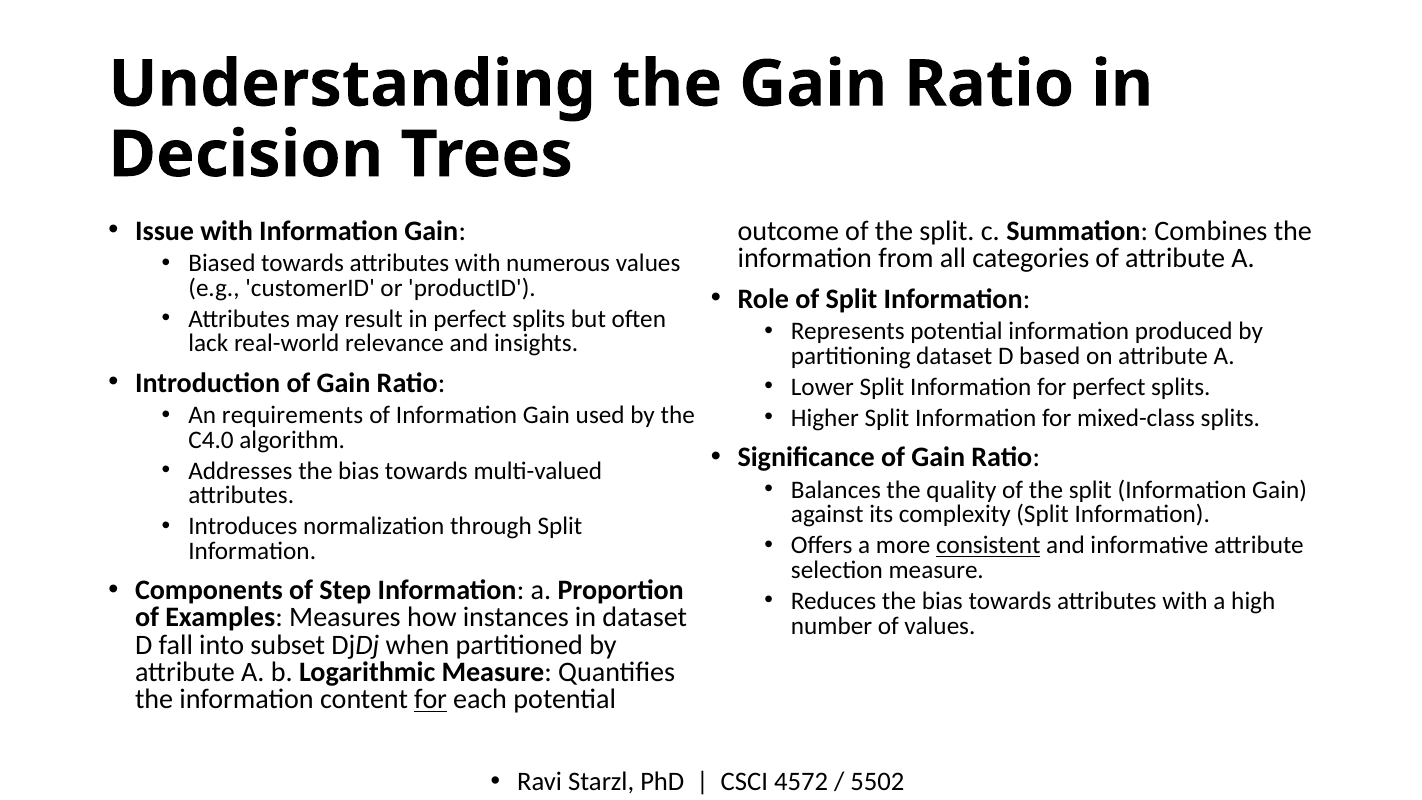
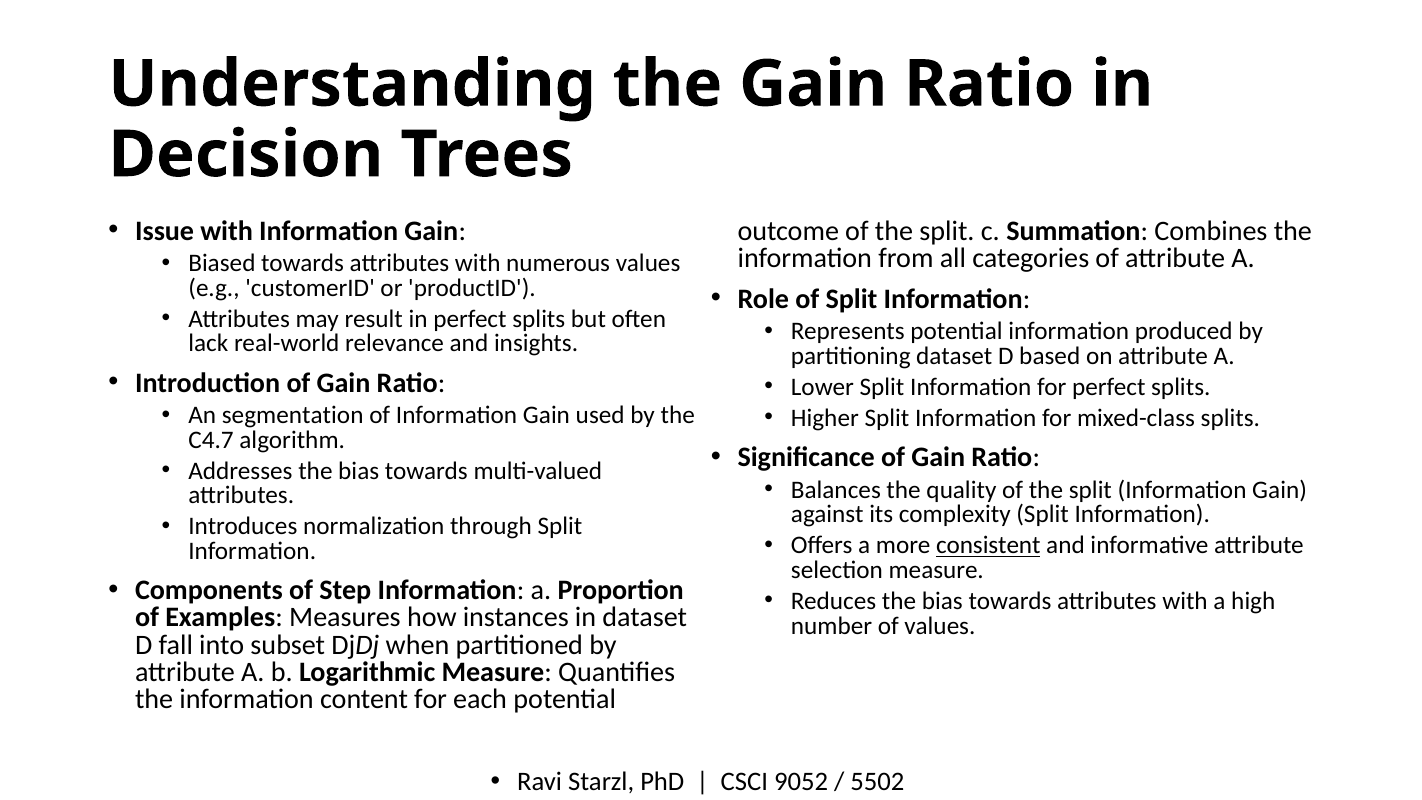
requirements: requirements -> segmentation (293, 415)
C4.0: C4.0 -> C4.7 (211, 440)
for underline: present -> none (431, 699)
4572: 4572 -> 9052 (801, 782)
